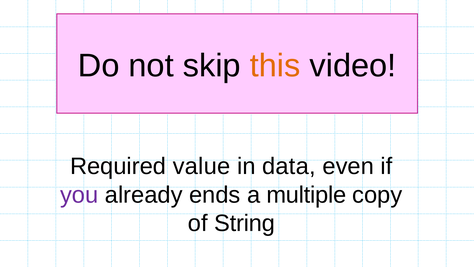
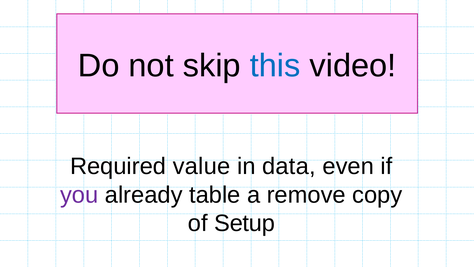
this colour: orange -> blue (275, 66)
ends: ends -> table (215, 195)
multiple: multiple -> remove (306, 195)
String: String -> Setup (245, 223)
